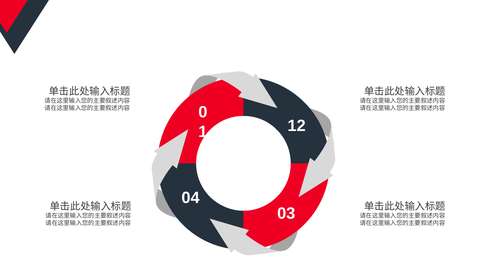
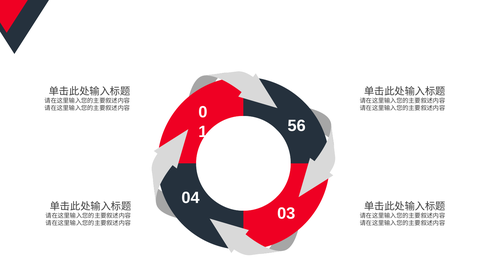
12: 12 -> 56 (297, 126)
